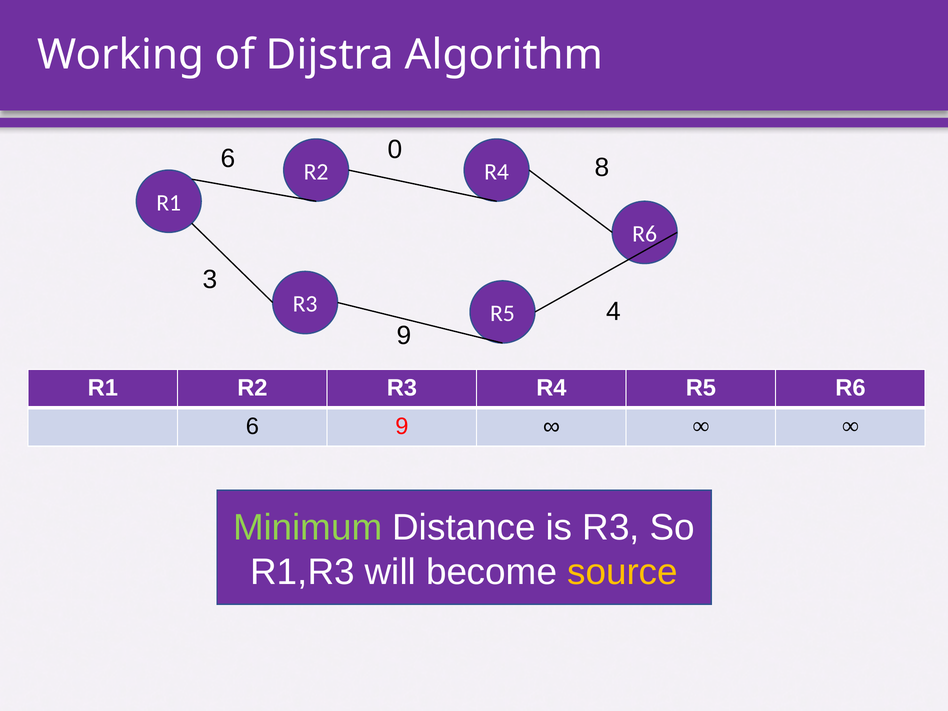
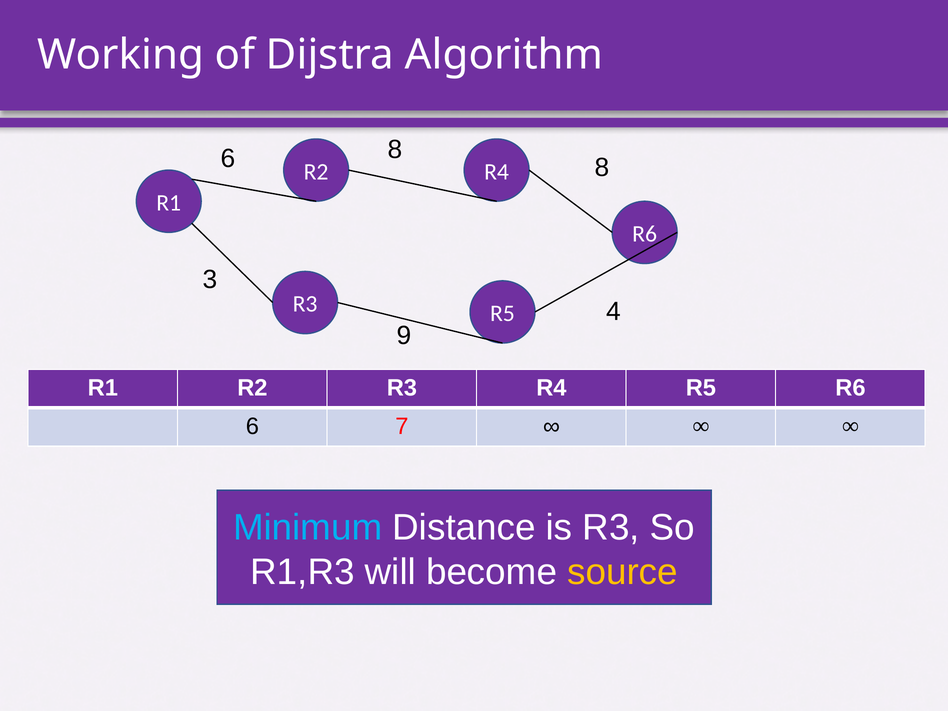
6 0: 0 -> 8 (395, 150)
6 9: 9 -> 7 (402, 426)
Minimum colour: light green -> light blue (308, 528)
